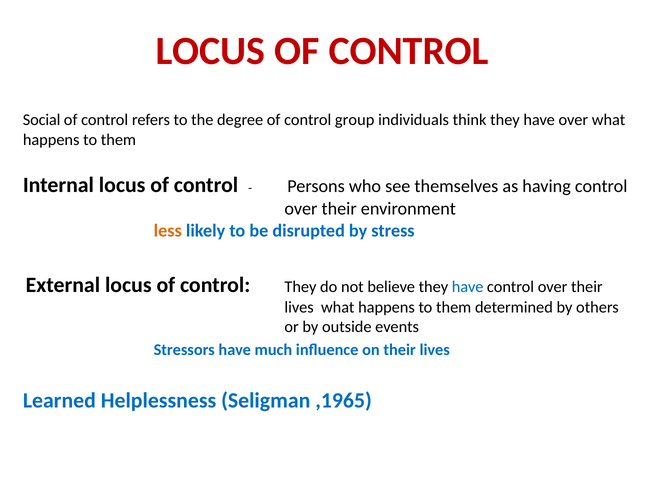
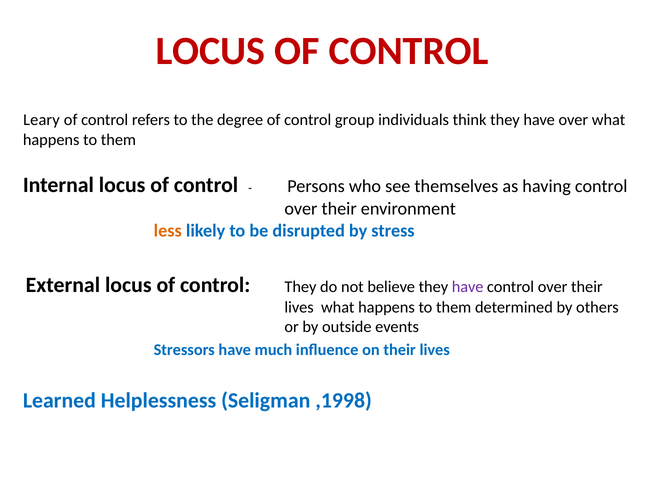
Social: Social -> Leary (41, 120)
have colour: blue -> purple (468, 286)
,1965: ,1965 -> ,1998 (344, 400)
